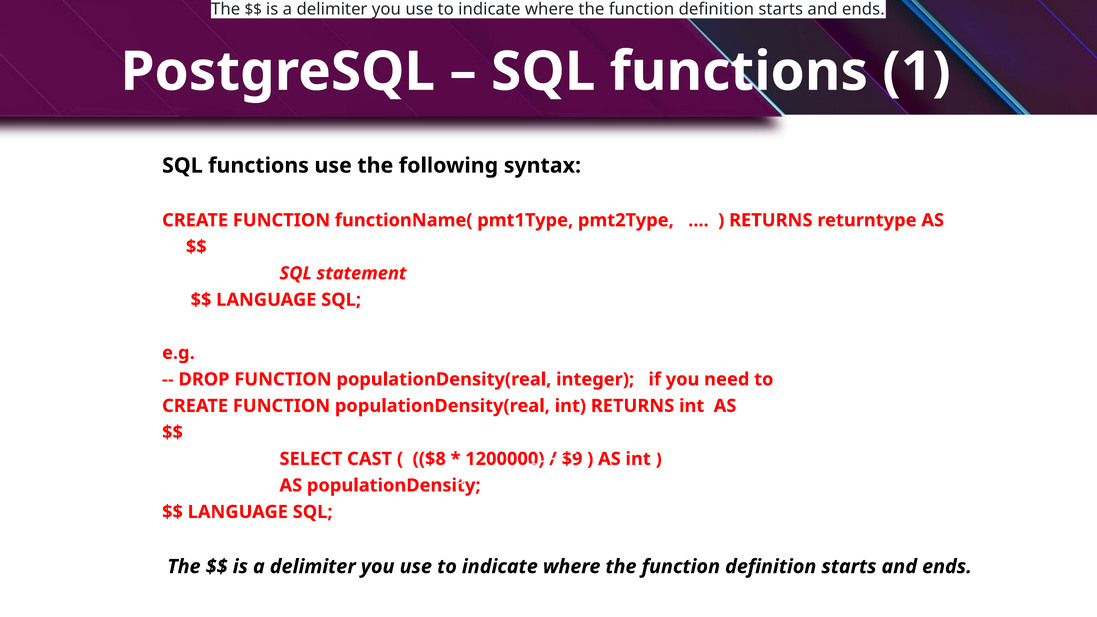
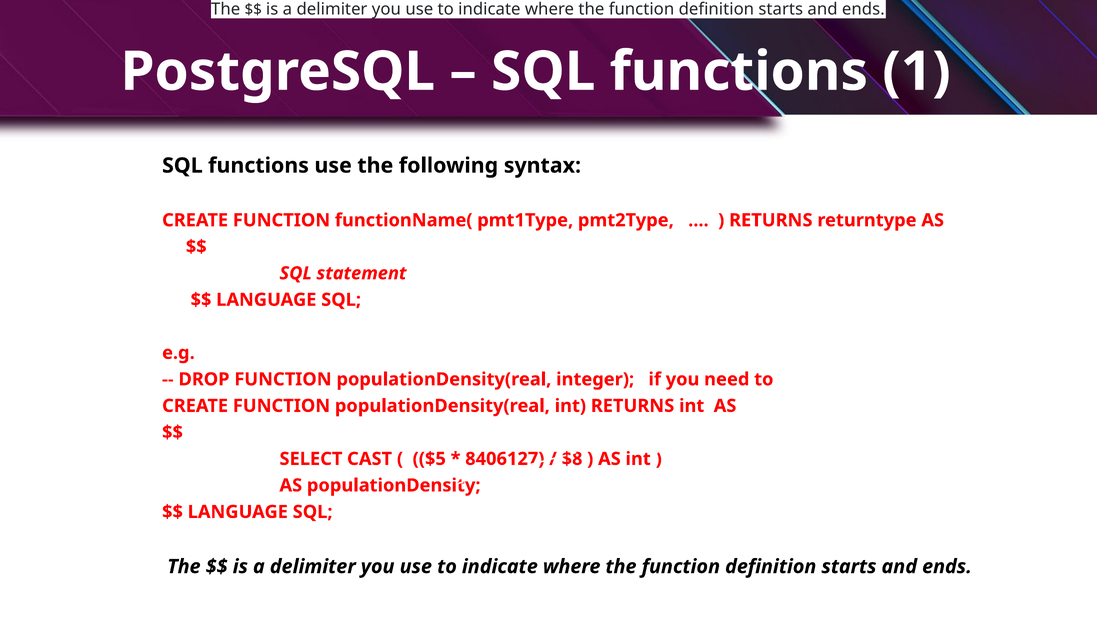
$8: $8 -> $5 (429, 459)
1200000: 1200000 -> 8406127 (505, 459)
$9: $9 -> $8 (572, 459)
